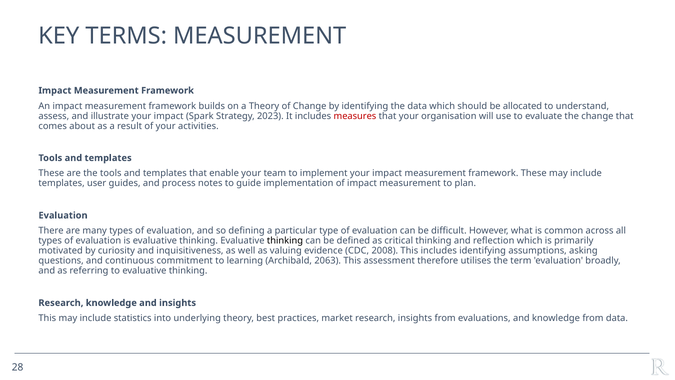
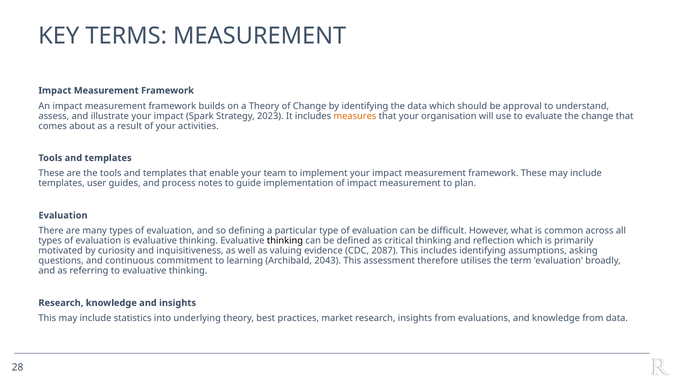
allocated: allocated -> approval (522, 106)
measures colour: red -> orange (355, 116)
2008: 2008 -> 2087 (385, 251)
2063: 2063 -> 2043 (328, 261)
